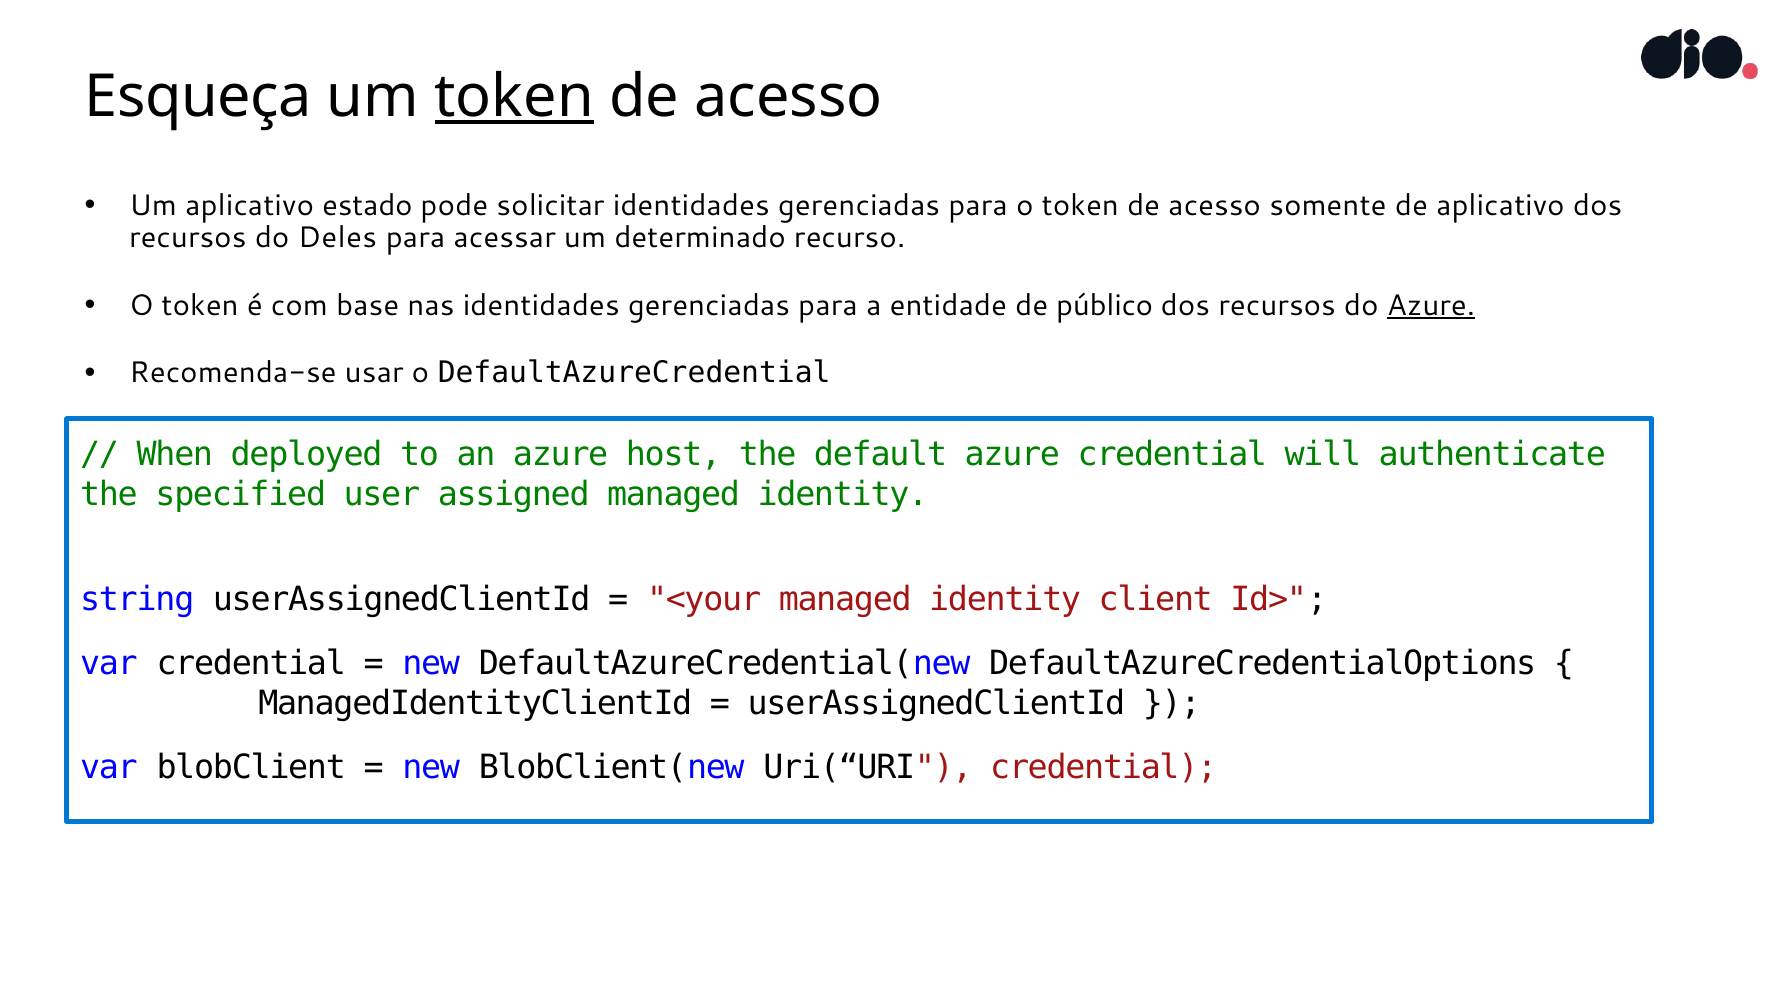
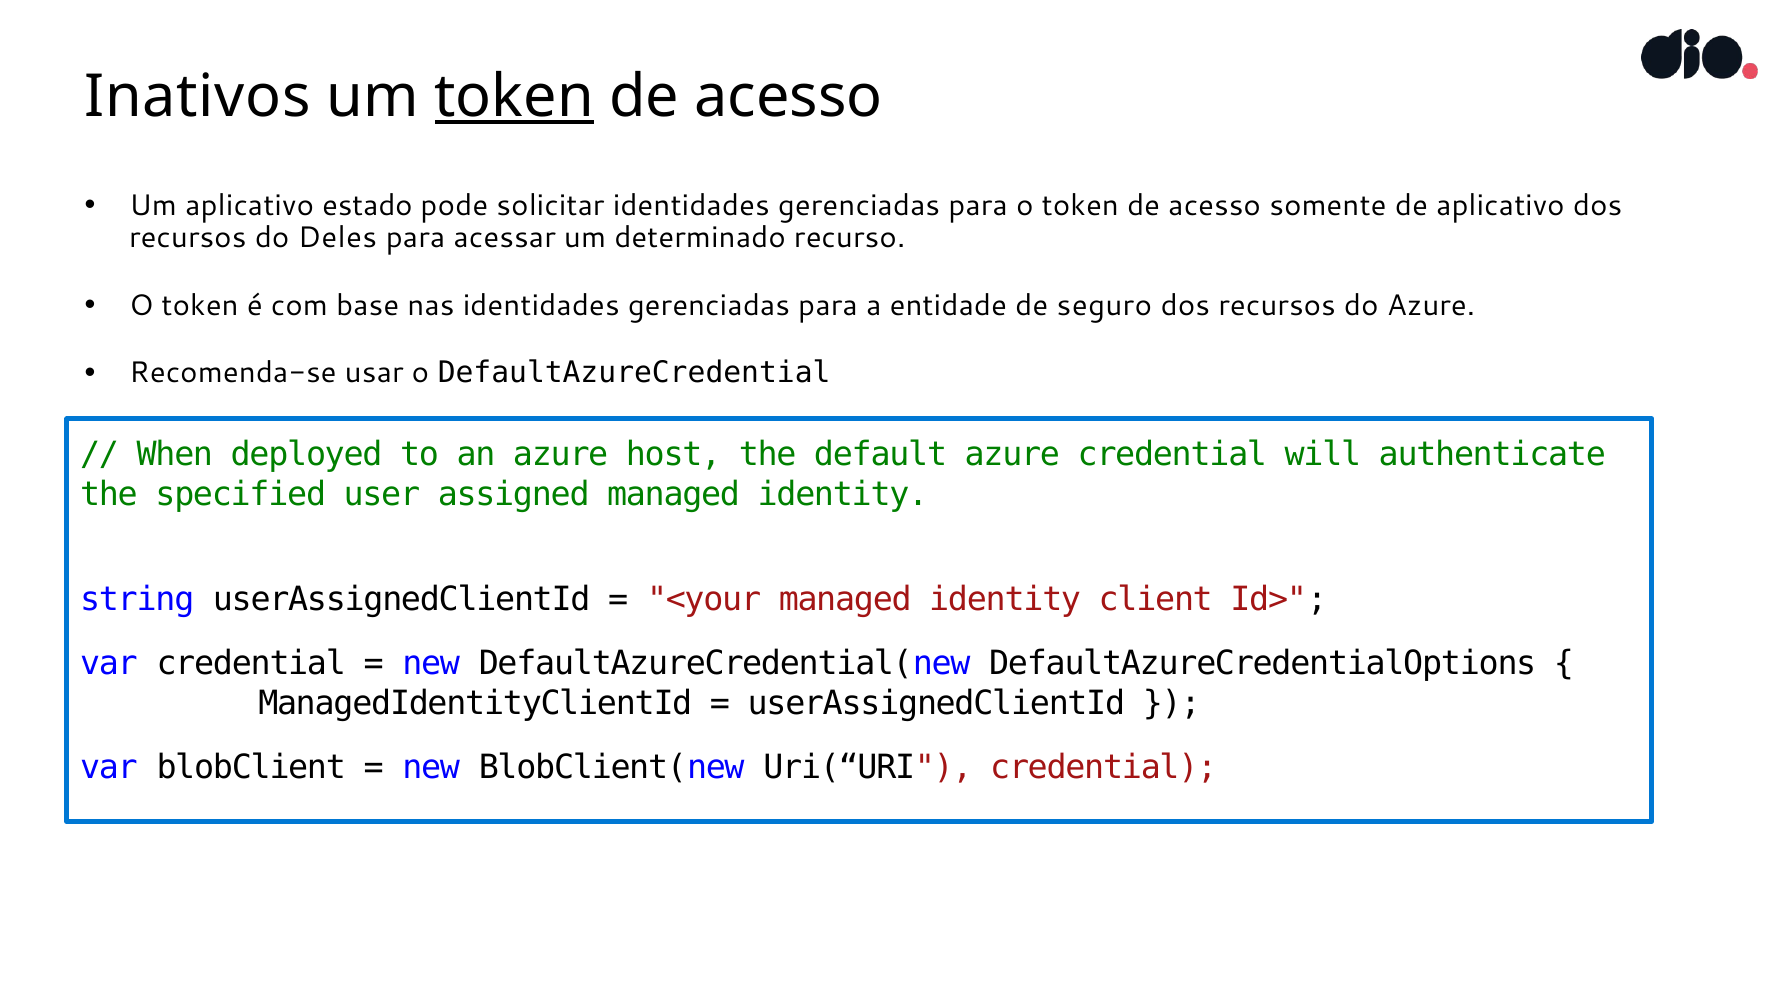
Esqueça: Esqueça -> Inativos (198, 96)
público: público -> seguro (1104, 305)
Azure underline: present -> none (1431, 305)
